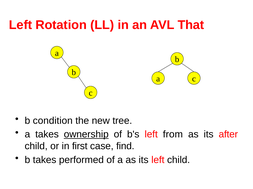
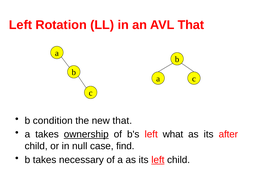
new tree: tree -> that (122, 121)
from: from -> what (173, 135)
first: first -> null (80, 147)
performed: performed -> necessary (81, 160)
left underline: none -> present (158, 160)
